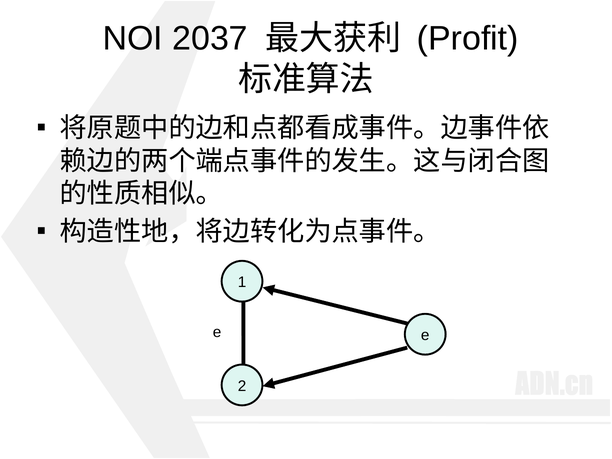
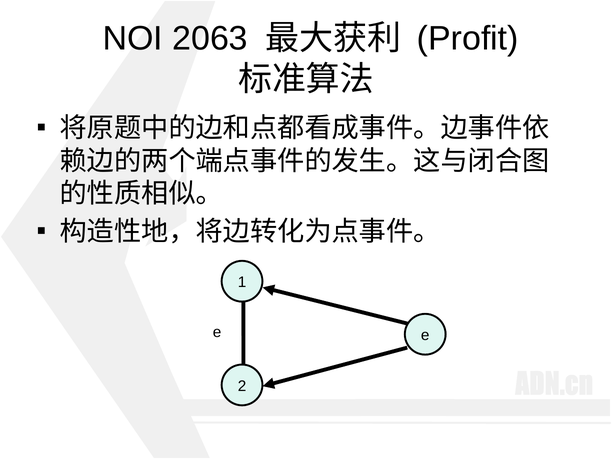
2037: 2037 -> 2063 (210, 39)
